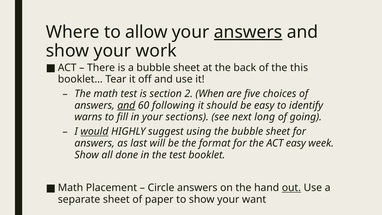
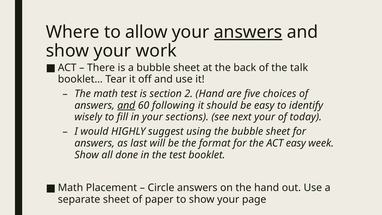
this: this -> talk (299, 68)
2 When: When -> Hand (210, 94)
warns: warns -> wisely (88, 117)
next long: long -> your (265, 117)
going: going -> today (306, 117)
would underline: present -> none (94, 131)
out underline: present -> none (291, 188)
want: want -> page (254, 199)
